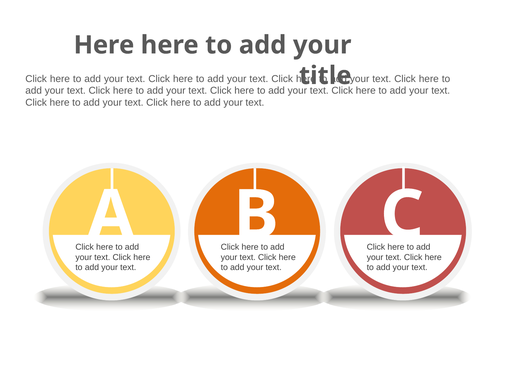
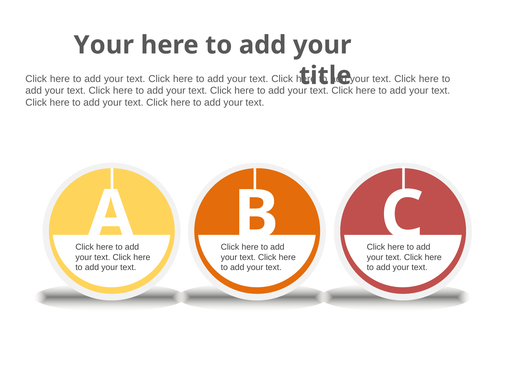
Here: Here -> Your (104, 45)
